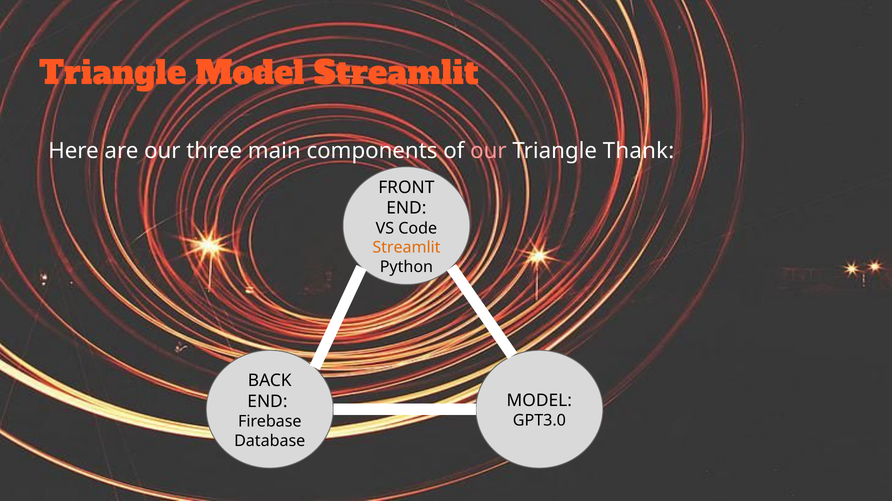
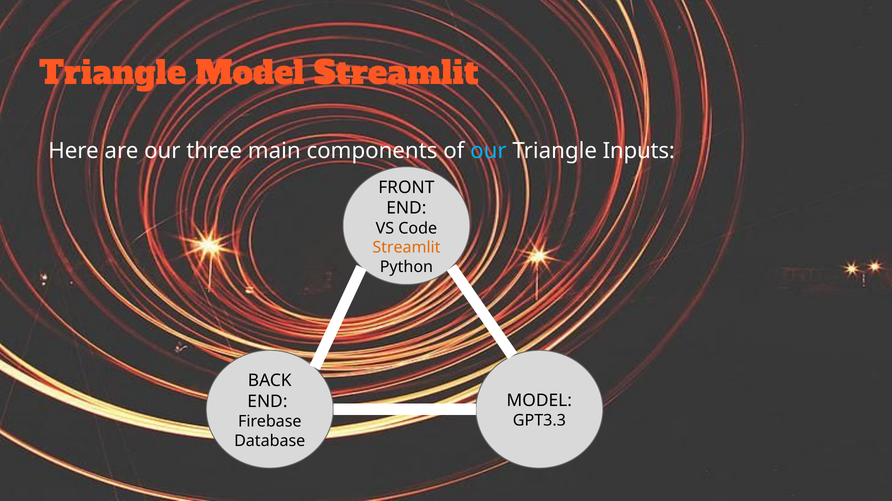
our colour: pink -> light blue (488, 151)
Thank: Thank -> Inputs (639, 151)
GPT3.0: GPT3.0 -> GPT3.3 (539, 421)
